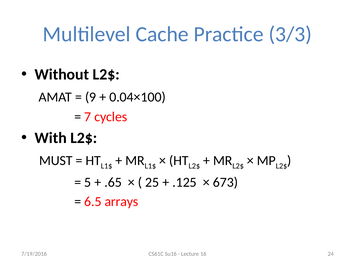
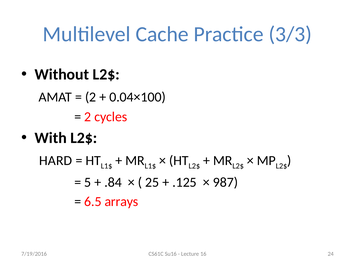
9: 9 -> 2 (91, 97)
7: 7 -> 2 (88, 117)
MUST: MUST -> HARD (56, 161)
.65: .65 -> .84 (113, 182)
673: 673 -> 987 (225, 182)
